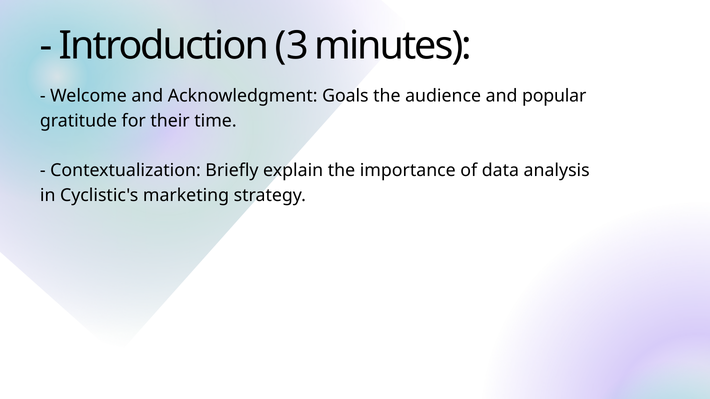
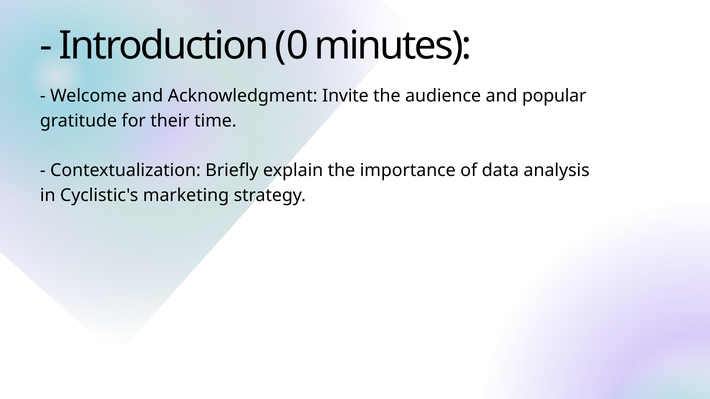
3: 3 -> 0 (292, 46)
Goals: Goals -> Invite (345, 96)
